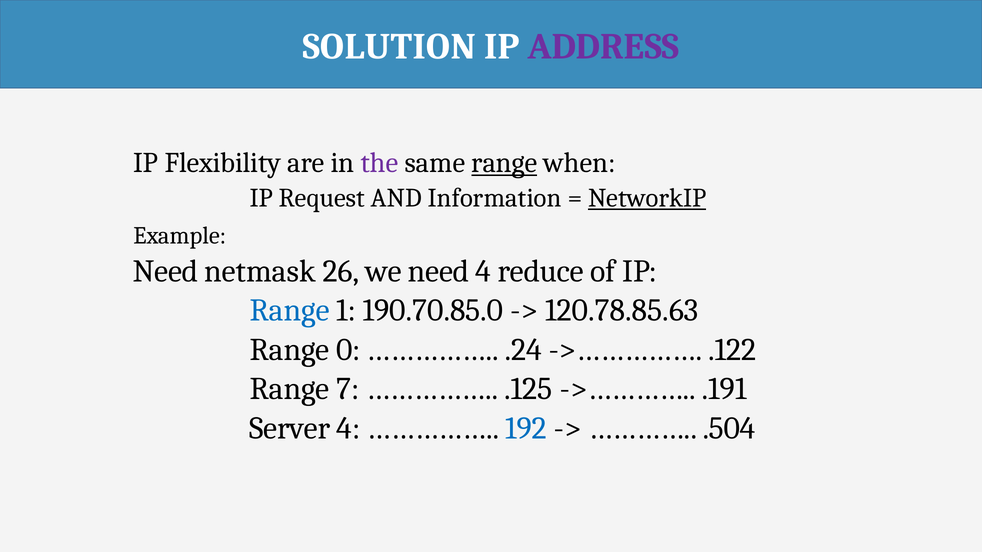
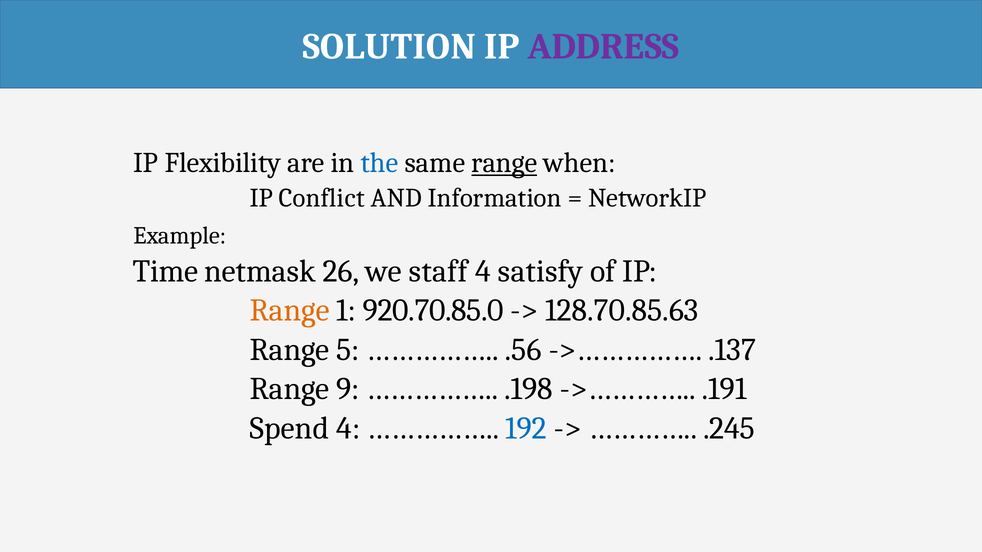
the colour: purple -> blue (380, 163)
Request: Request -> Conflict (322, 198)
NetworkIP underline: present -> none (647, 198)
Need: Need -> Time (165, 271)
we need: need -> staff (438, 271)
reduce: reduce -> satisfy (540, 271)
Range colour: blue -> orange (290, 311)
190.70.85.0: 190.70.85.0 -> 920.70.85.0 (433, 311)
120.78.85.63: 120.78.85.63 -> 128.70.85.63 (622, 311)
0: 0 -> 5 (348, 350)
.24: .24 -> .56 (523, 350)
.122: .122 -> .137 (732, 350)
7: 7 -> 9 (348, 389)
.125: .125 -> .198 (528, 389)
Server: Server -> Spend (289, 428)
.504: .504 -> .245 (729, 428)
